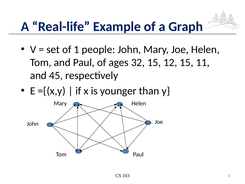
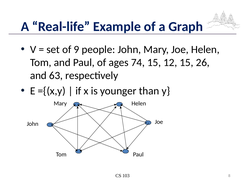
1: 1 -> 9 (77, 49)
32: 32 -> 74 (138, 62)
11: 11 -> 26 (203, 62)
45: 45 -> 63 (56, 75)
